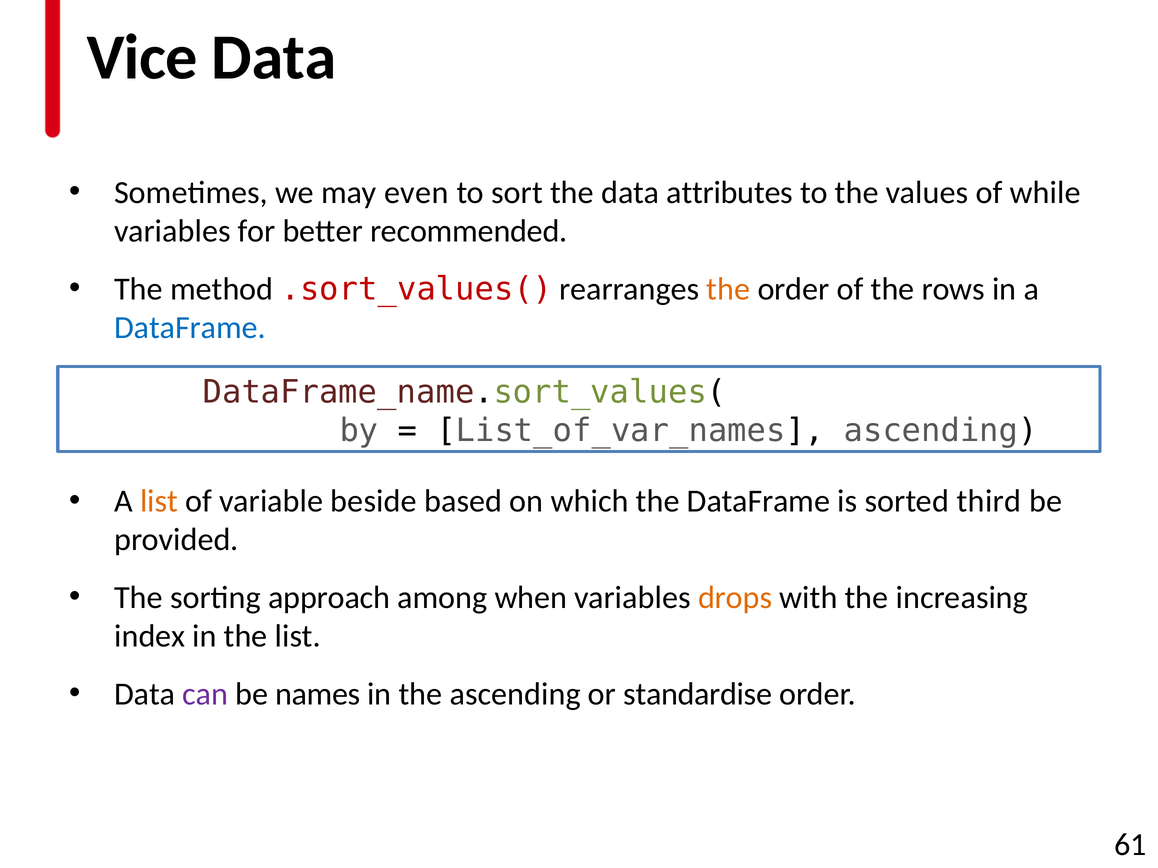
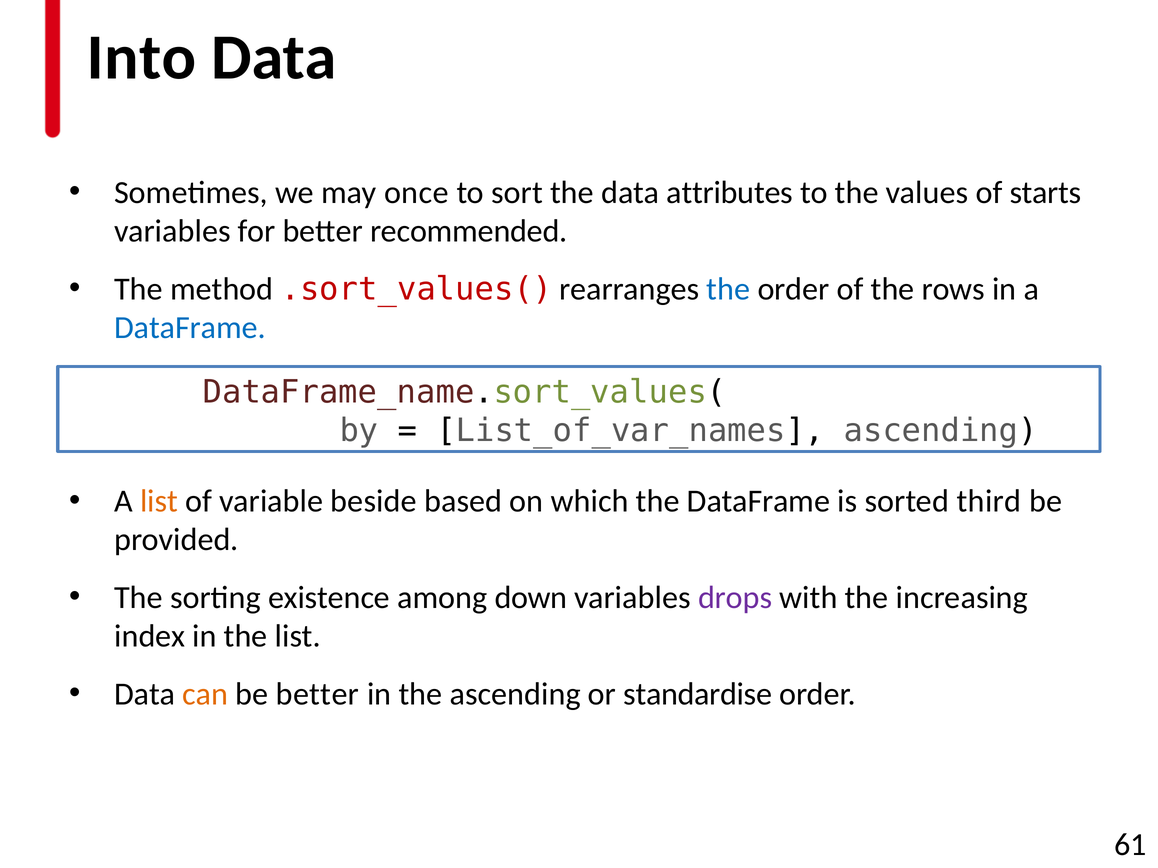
Vice: Vice -> Into (142, 58)
even: even -> once (416, 193)
while: while -> starts (1046, 193)
the colour: orange -> blue (728, 289)
approach: approach -> existence (329, 598)
when: when -> down (531, 598)
drops colour: orange -> purple (735, 598)
can colour: purple -> orange (205, 695)
be names: names -> better (317, 695)
